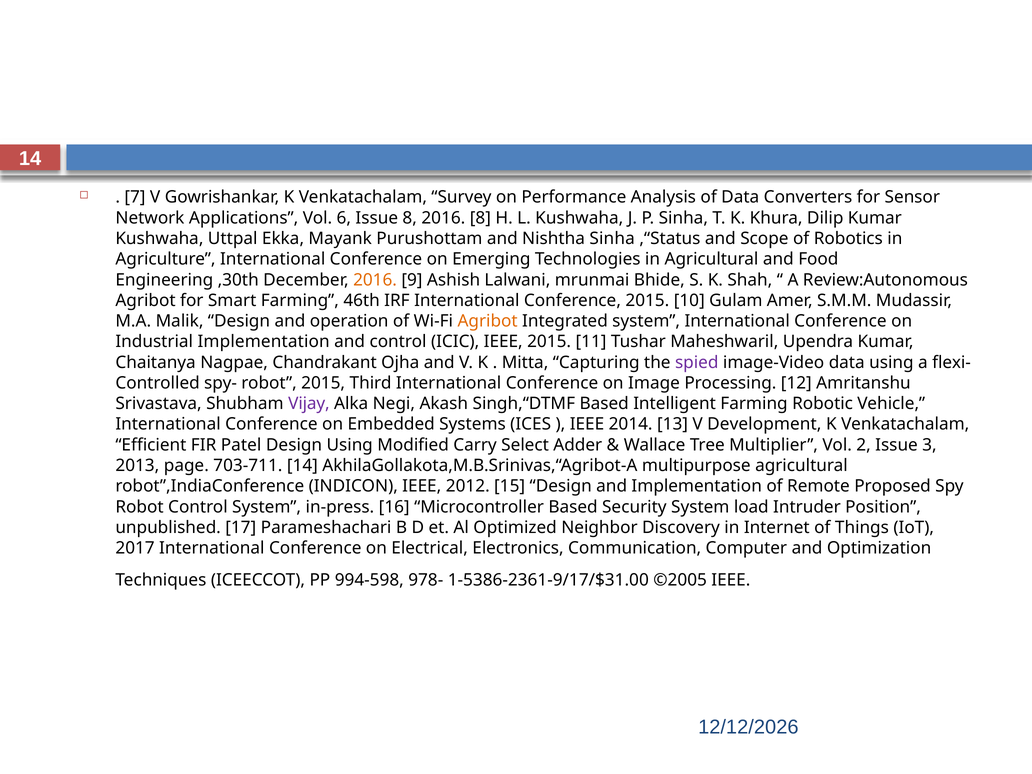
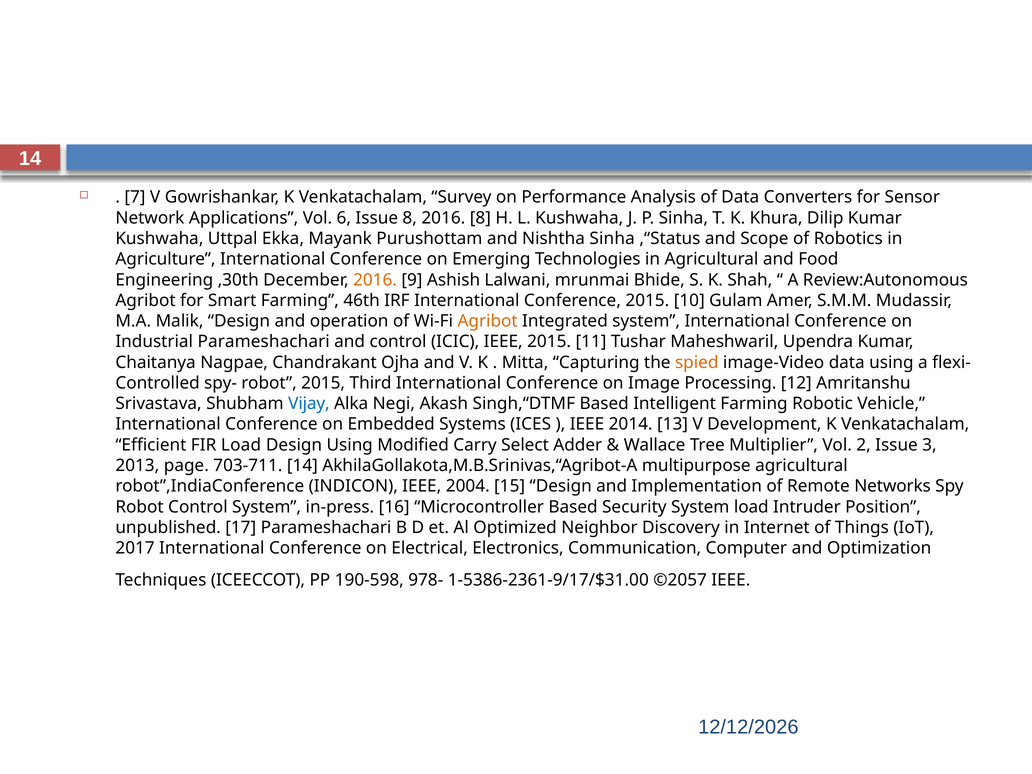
Industrial Implementation: Implementation -> Parameshachari (264, 342)
spied colour: purple -> orange (697, 362)
Vijay colour: purple -> blue (309, 404)
FIR Patel: Patel -> Load (241, 445)
2012: 2012 -> 2004 (468, 486)
Proposed: Proposed -> Networks (893, 486)
994-598: 994-598 -> 190-598 (369, 580)
©2005: ©2005 -> ©2057 (680, 580)
